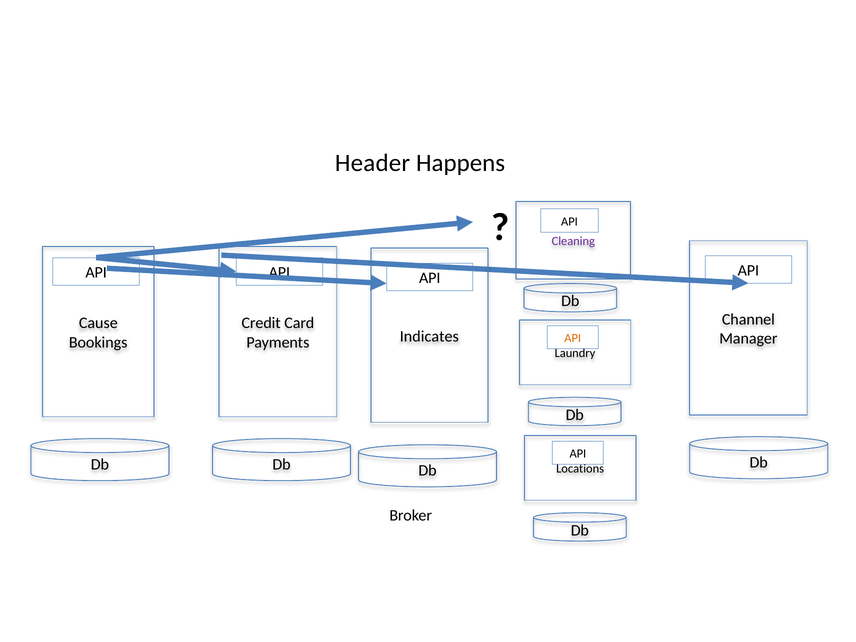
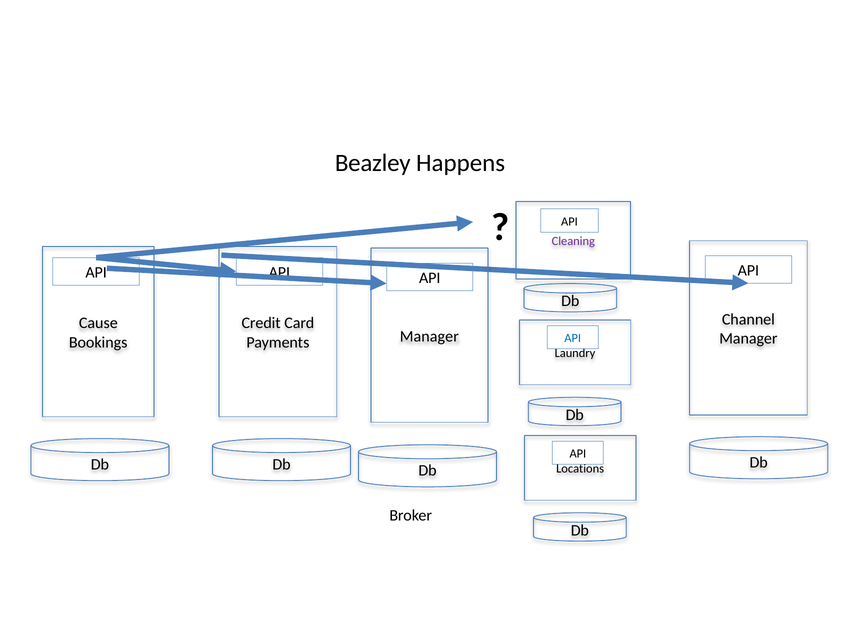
Header: Header -> Beazley (373, 163)
Indicates: Indicates -> Manager (429, 336)
API colour: orange -> blue (573, 338)
